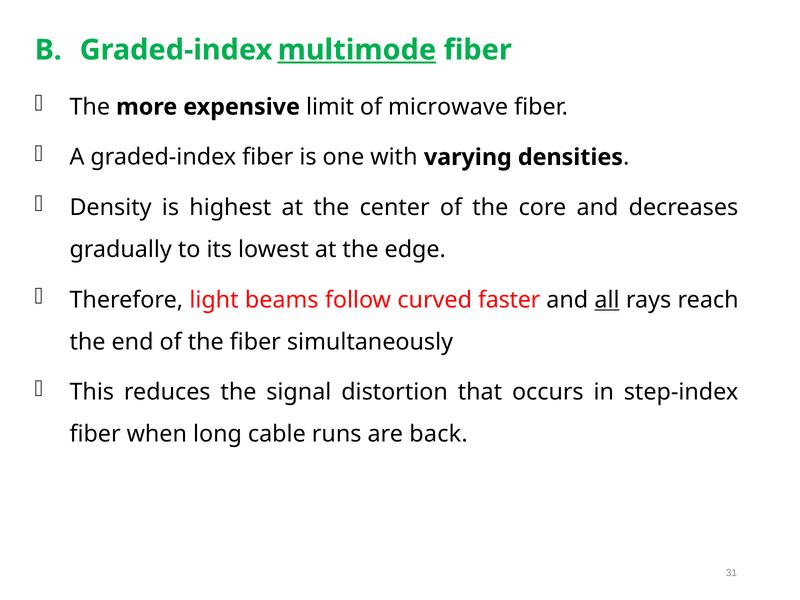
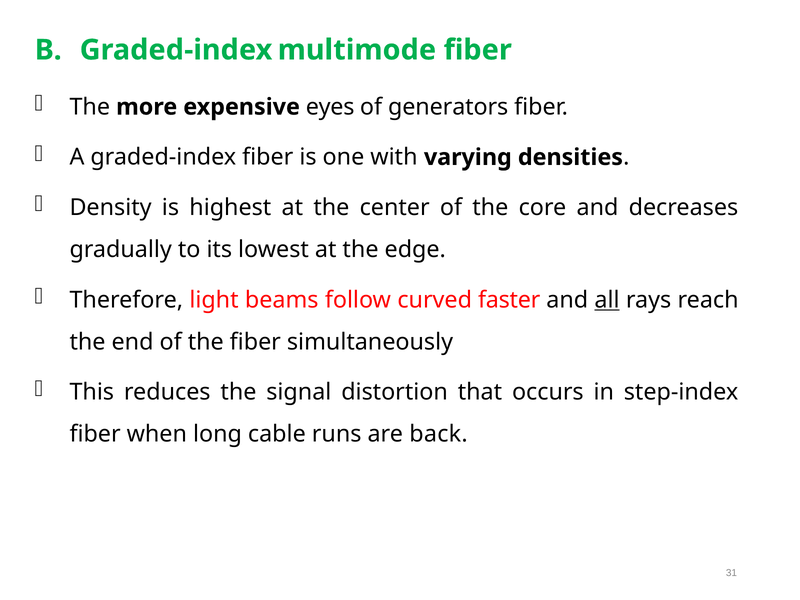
multimode underline: present -> none (357, 50)
limit: limit -> eyes (330, 107)
microwave: microwave -> generators (448, 107)
